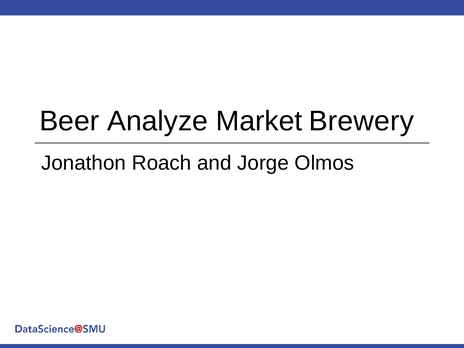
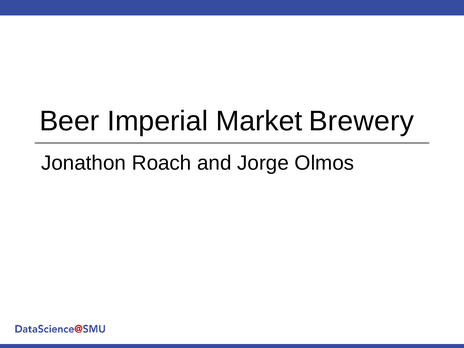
Analyze: Analyze -> Imperial (158, 121)
